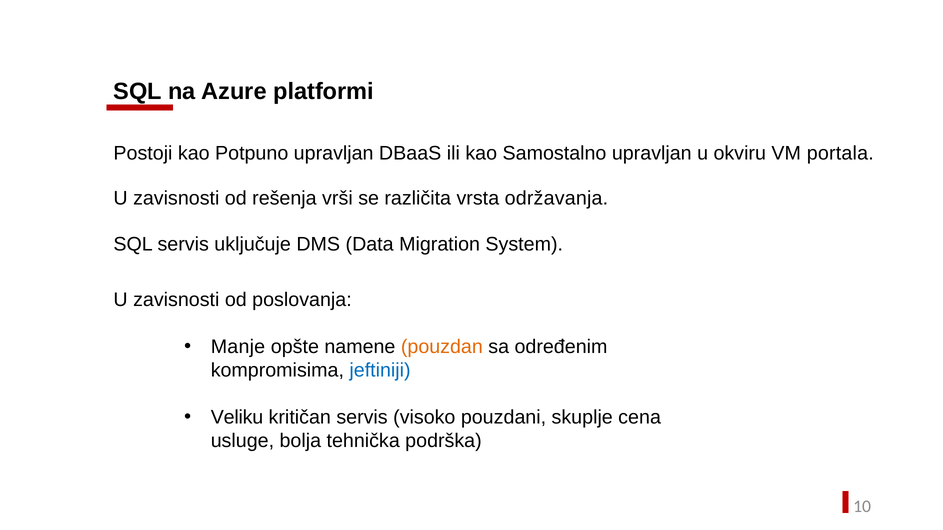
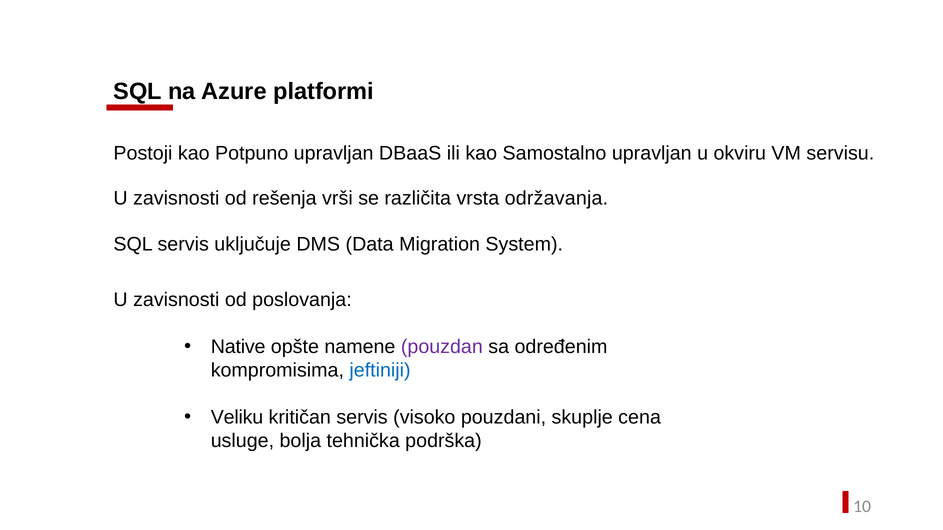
portala: portala -> servisu (840, 153)
Manje: Manje -> Native (238, 347)
pouzdan colour: orange -> purple (442, 347)
